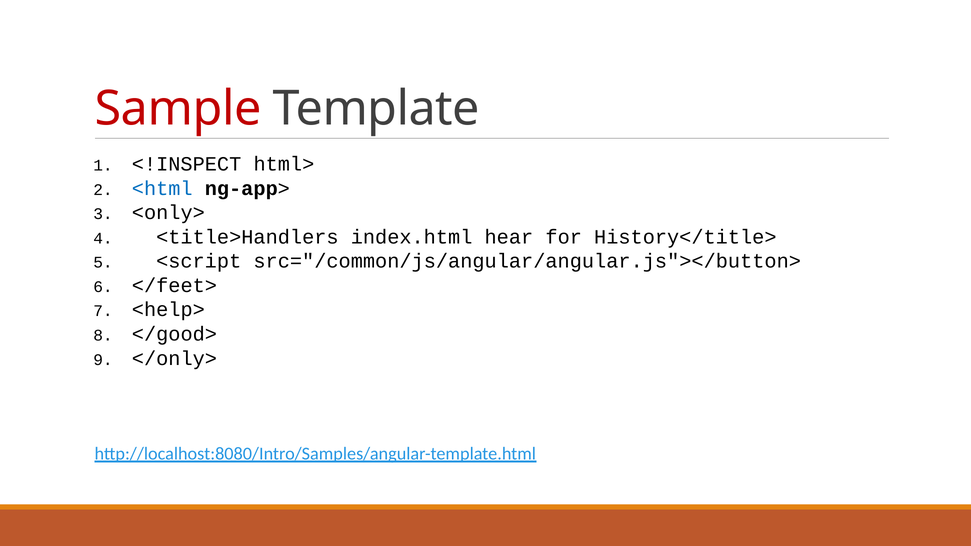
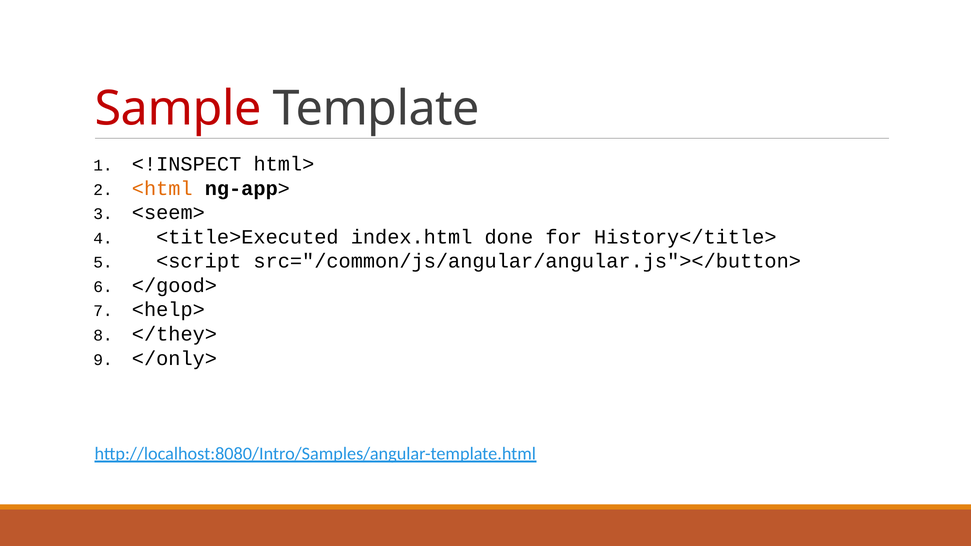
<html colour: blue -> orange (162, 188)
<only>: <only> -> <seem> (168, 213)
<title>Handlers: <title>Handlers -> <title>Executed (247, 237)
hear: hear -> done (509, 237)
</feet>: </feet> -> </good> (174, 286)
</good>: </good> -> </they> (174, 334)
